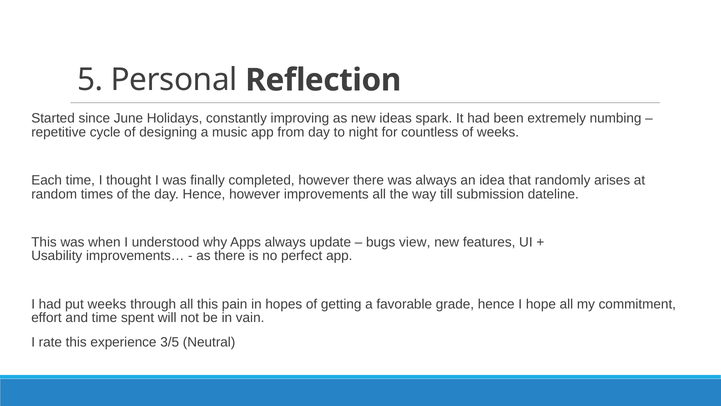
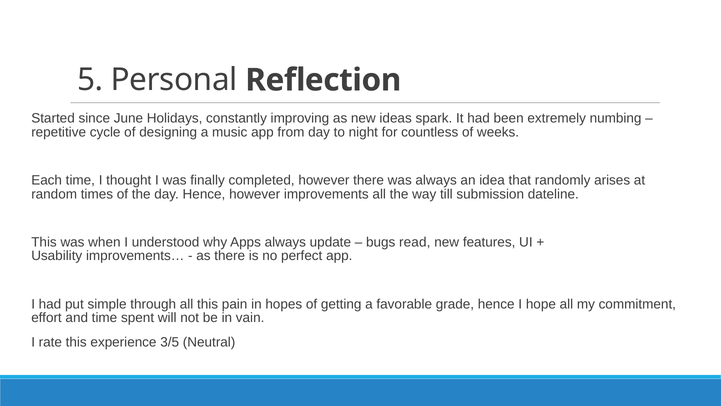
view: view -> read (415, 242)
put weeks: weeks -> simple (107, 304)
